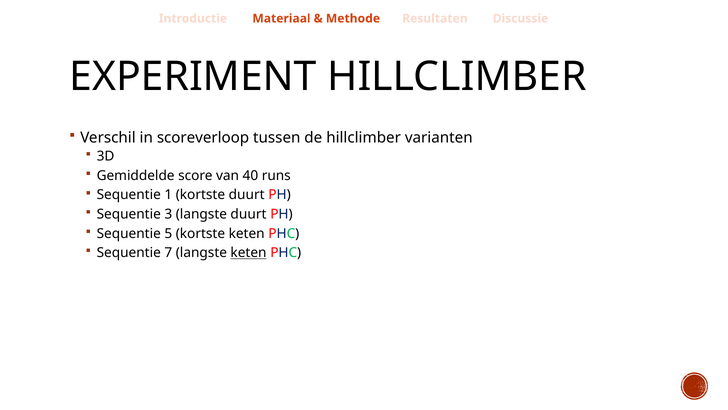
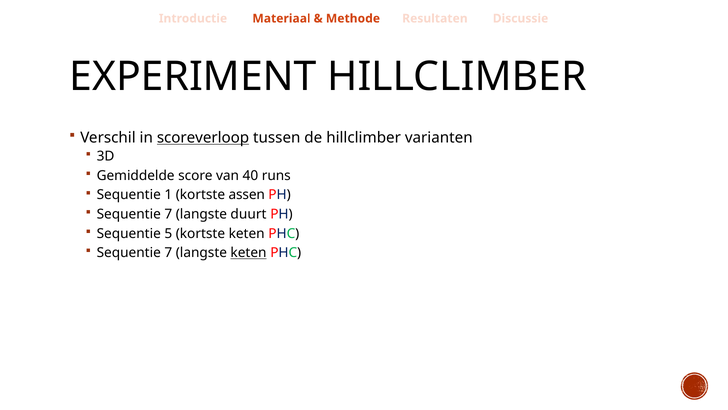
scoreverloop underline: none -> present (203, 138)
kortste duurt: duurt -> assen (247, 195)
3: 3 -> 7 (168, 214)
